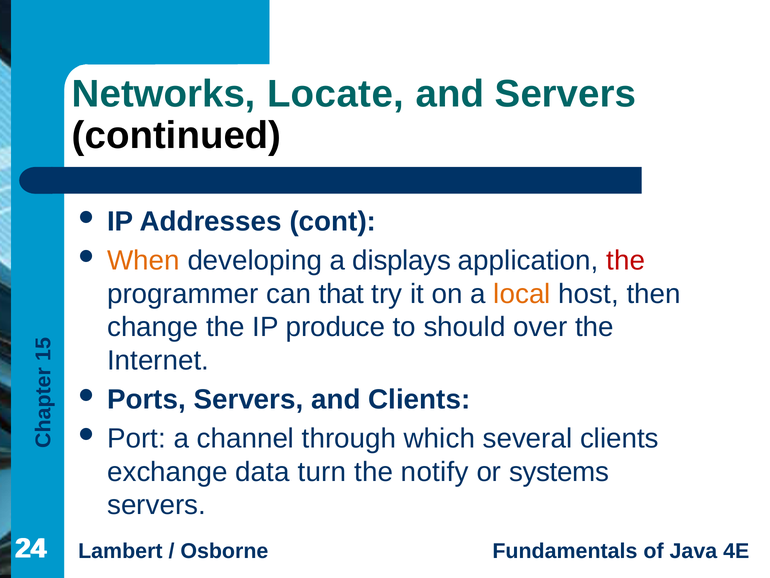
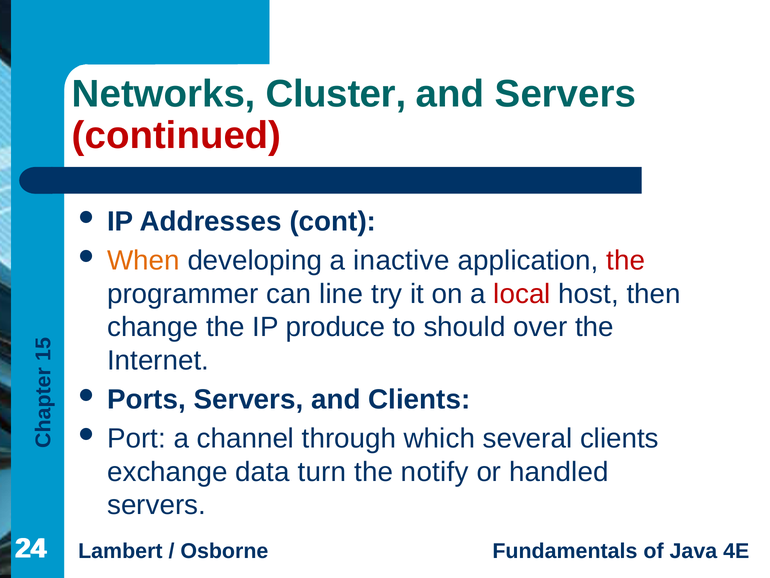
Locate: Locate -> Cluster (336, 94)
continued colour: black -> red (177, 136)
displays: displays -> inactive (401, 260)
that: that -> line (341, 294)
local colour: orange -> red (522, 294)
systems: systems -> handled (559, 471)
